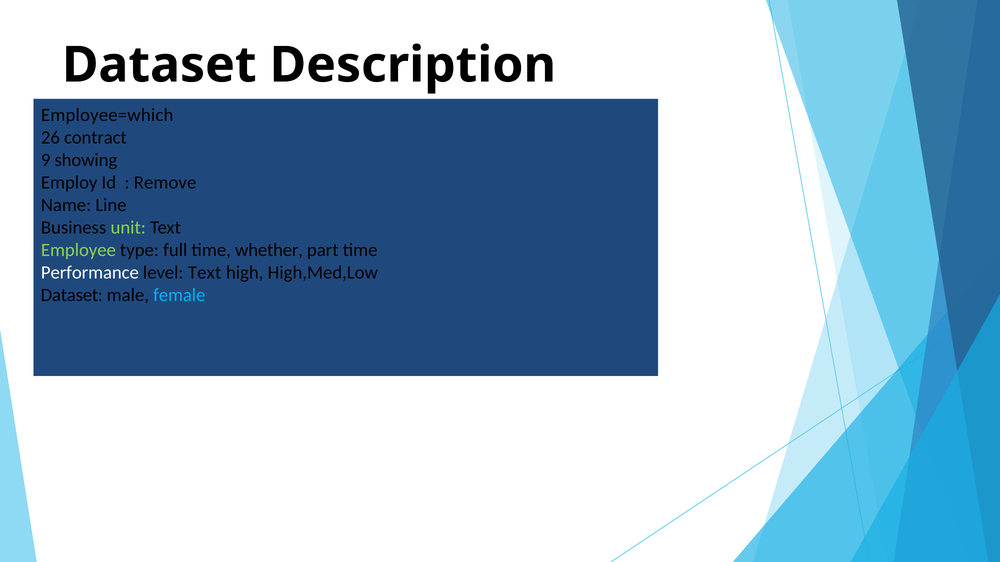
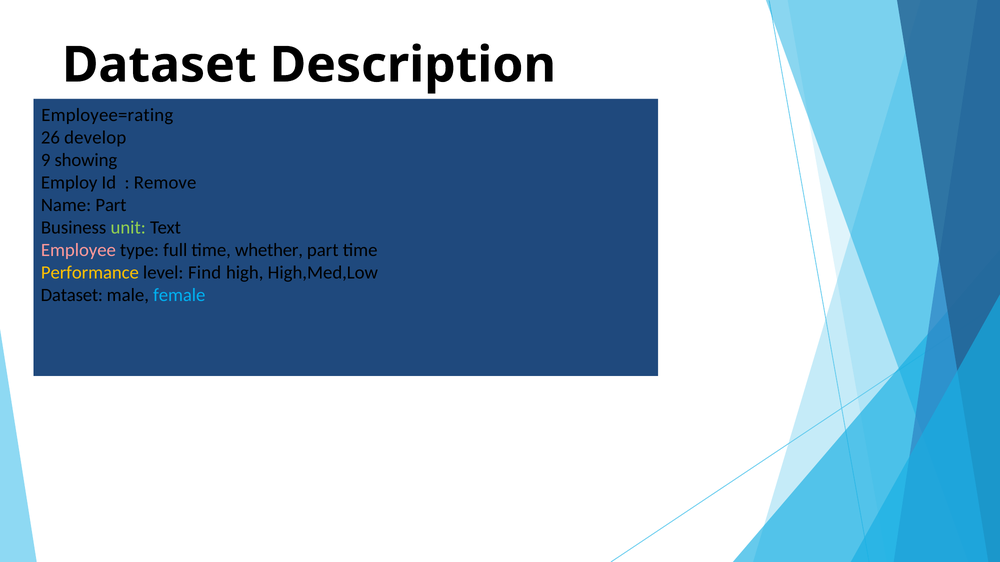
Employee=which: Employee=which -> Employee=rating (107, 115)
contract: contract -> develop (95, 138)
Name Line: Line -> Part (111, 205)
Employee colour: light green -> pink (78, 250)
Performance colour: white -> yellow (90, 273)
level Text: Text -> Find (205, 273)
